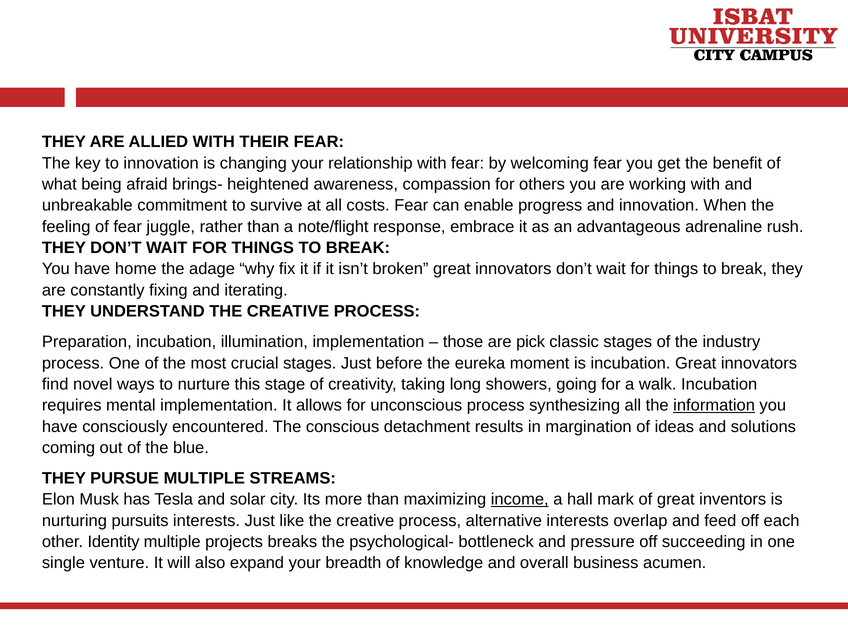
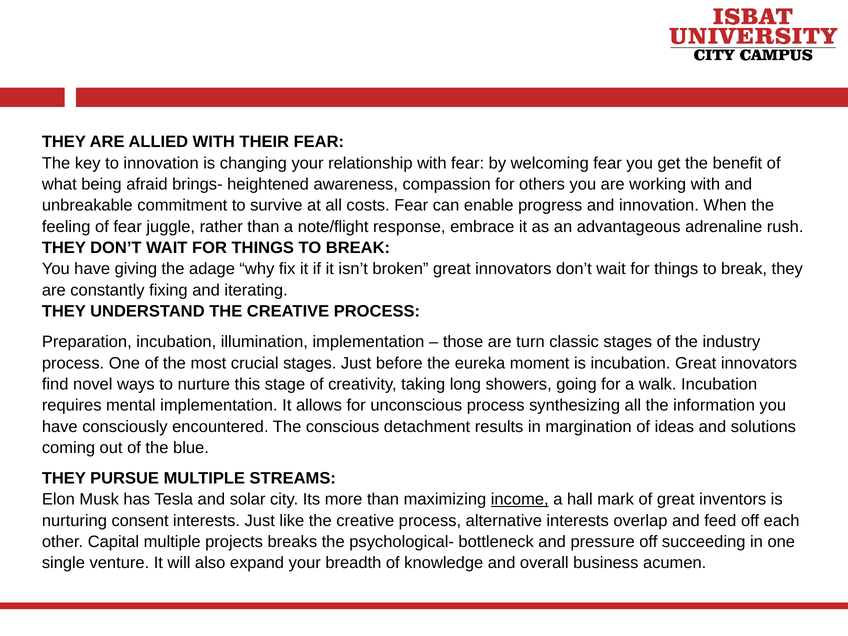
home: home -> giving (136, 269)
pick: pick -> turn (530, 342)
information underline: present -> none (714, 405)
pursuits: pursuits -> consent (140, 521)
Identity: Identity -> Capital (113, 542)
